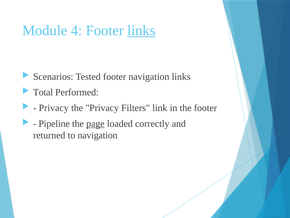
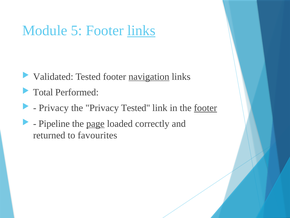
4: 4 -> 5 (77, 30)
Scenarios: Scenarios -> Validated (53, 76)
navigation underline: none -> present (149, 76)
Privacy Filters: Filters -> Tested (136, 108)
footer underline: none -> present (205, 108)
to navigation: navigation -> favourites (97, 135)
